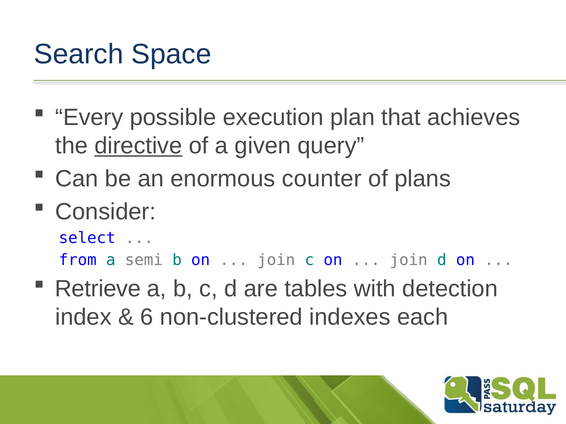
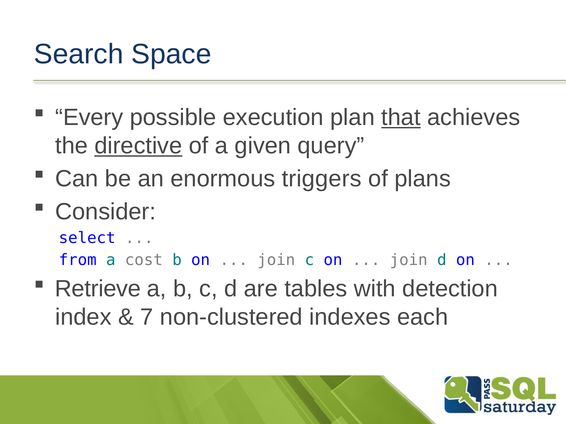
that underline: none -> present (401, 118)
counter: counter -> triggers (322, 179)
semi: semi -> cost (144, 260)
6: 6 -> 7 (147, 317)
